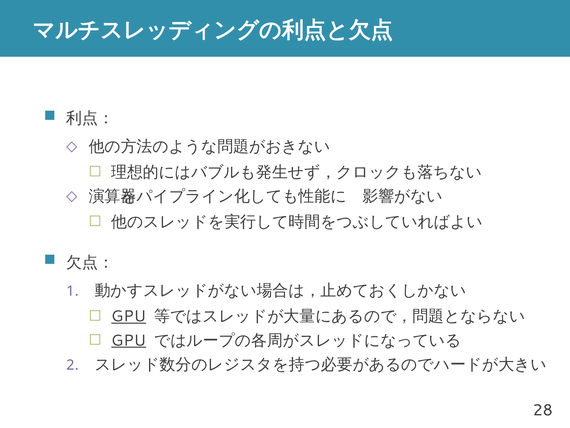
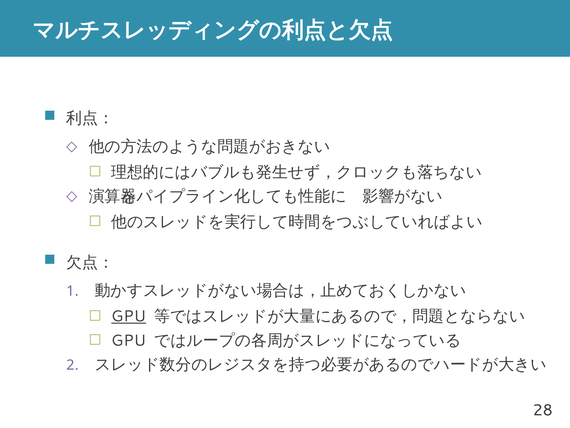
GPU underline: present -> none (129, 340)
